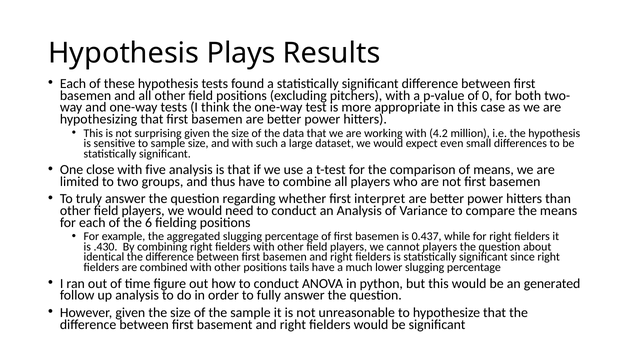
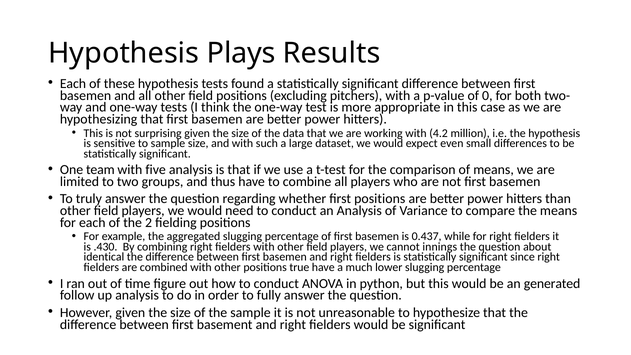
close: close -> team (100, 170)
first interpret: interpret -> positions (380, 199)
6: 6 -> 2 (149, 223)
cannot players: players -> innings (440, 247)
tails: tails -> true (299, 267)
